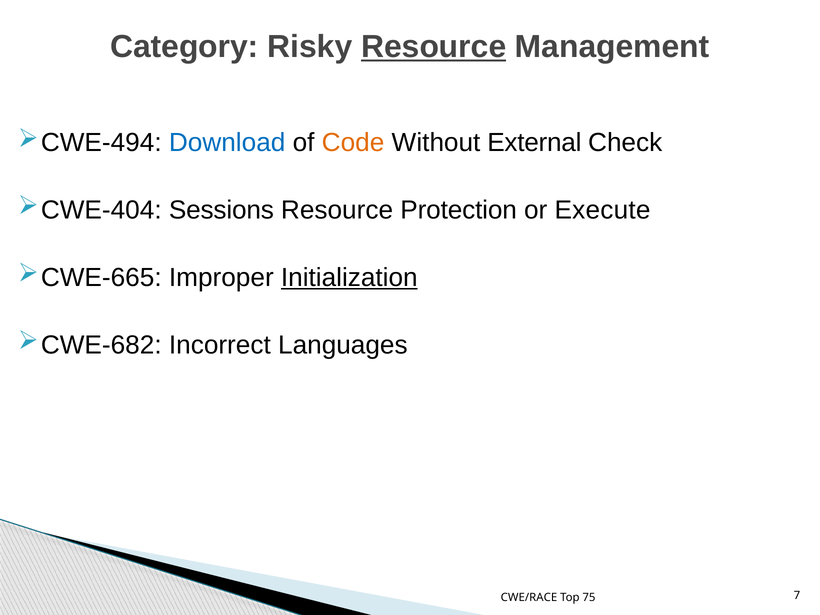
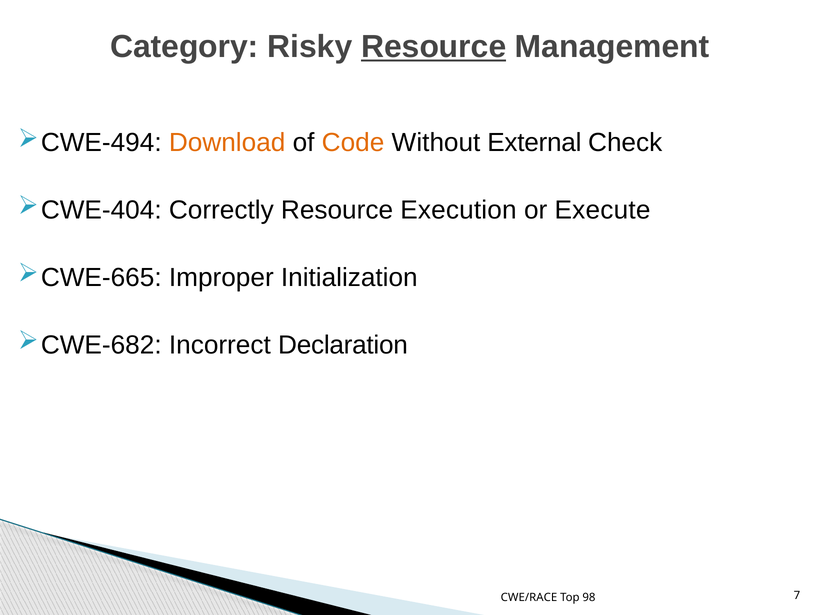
Download colour: blue -> orange (227, 143)
Sessions: Sessions -> Correctly (221, 210)
Protection: Protection -> Execution (458, 210)
Initialization underline: present -> none (349, 277)
Languages: Languages -> Declaration (343, 345)
75: 75 -> 98 (589, 597)
